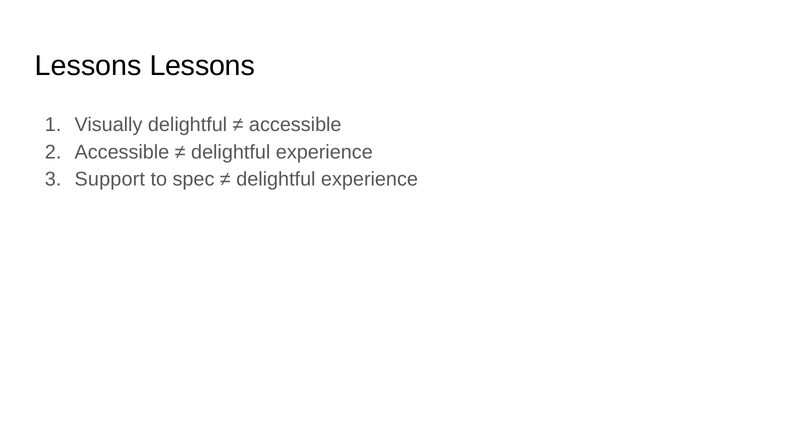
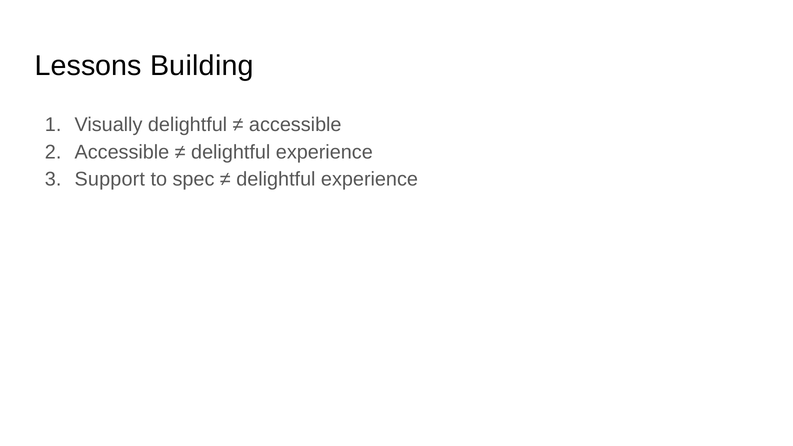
Lessons Lessons: Lessons -> Building (202, 66)
